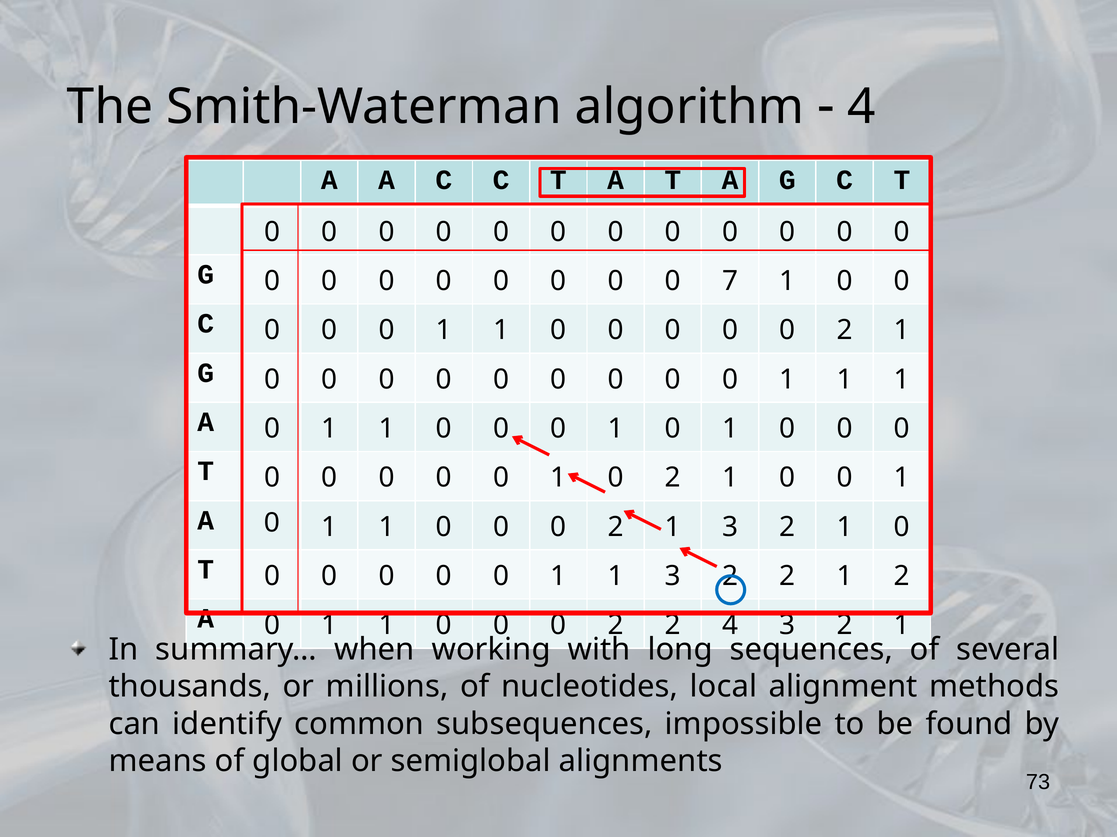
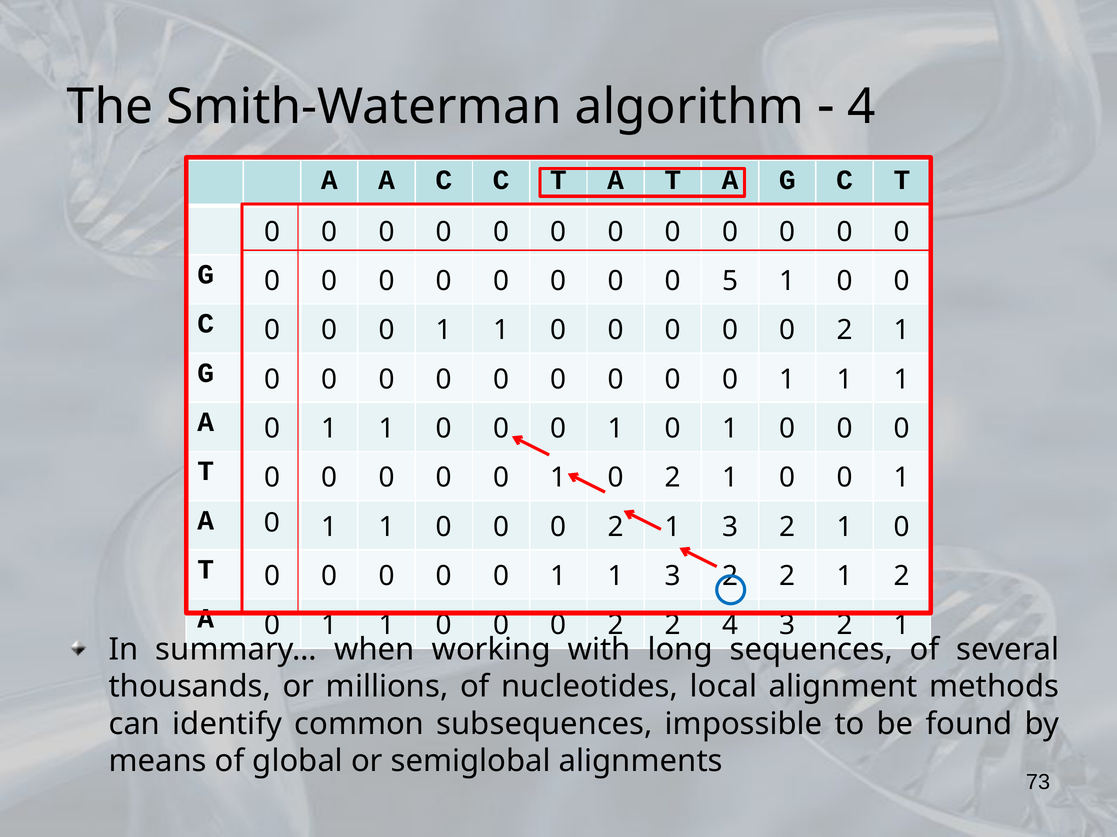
7: 7 -> 5 (730, 281)
